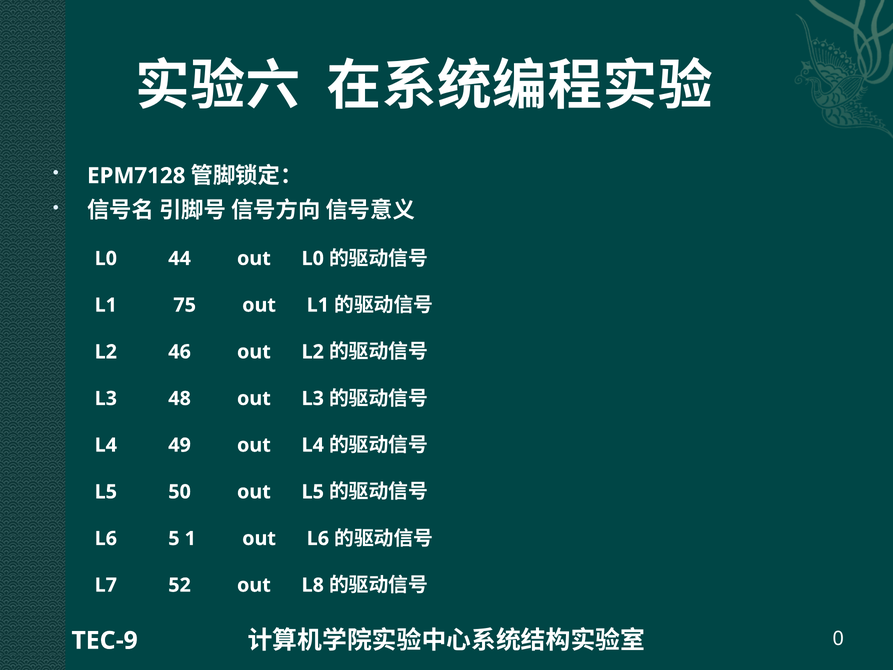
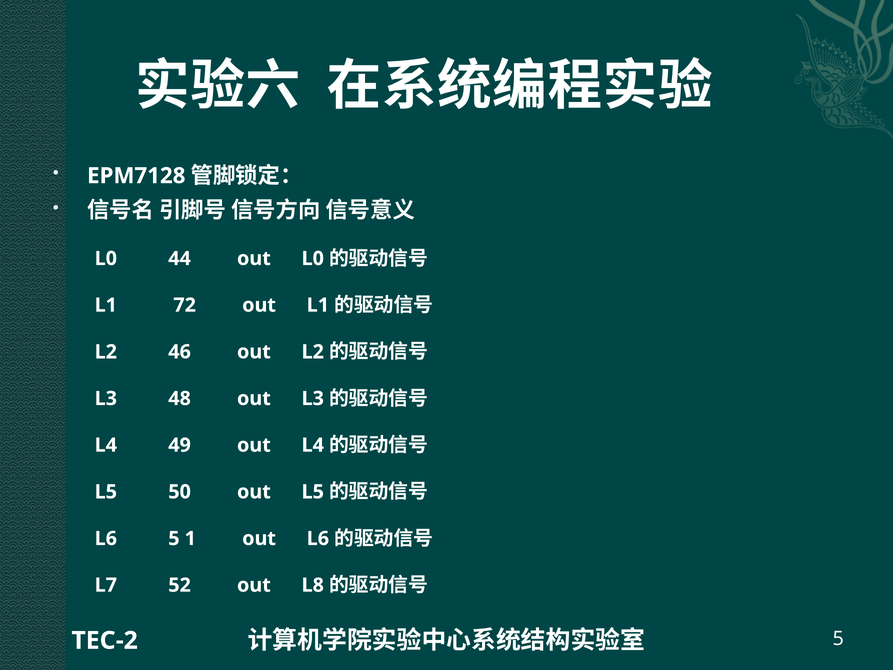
75: 75 -> 72 (185, 305)
TEC-9: TEC-9 -> TEC-2 (105, 640)
0: 0 -> 5 (838, 638)
